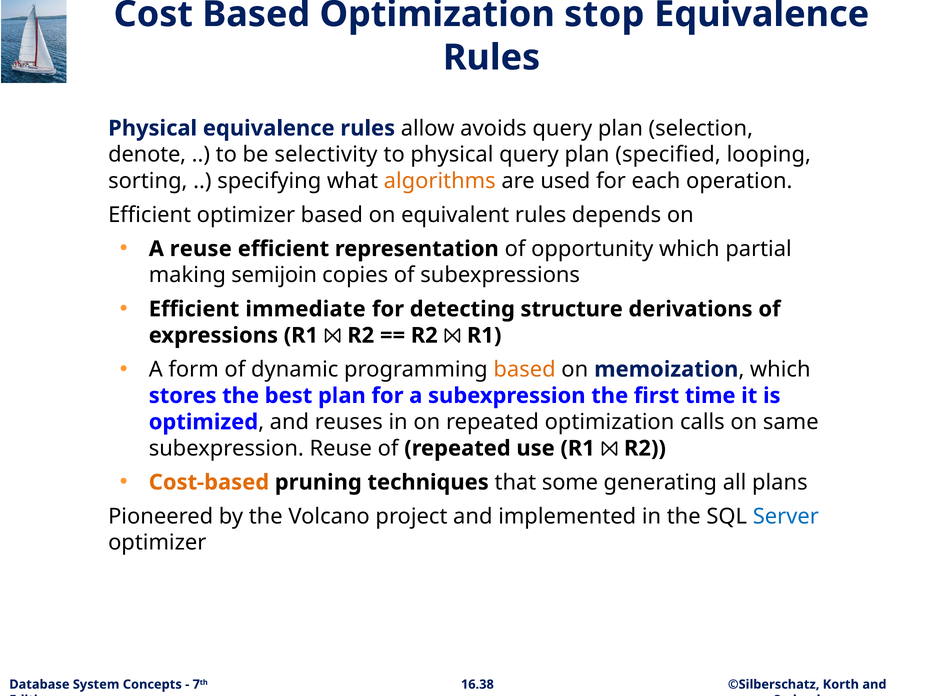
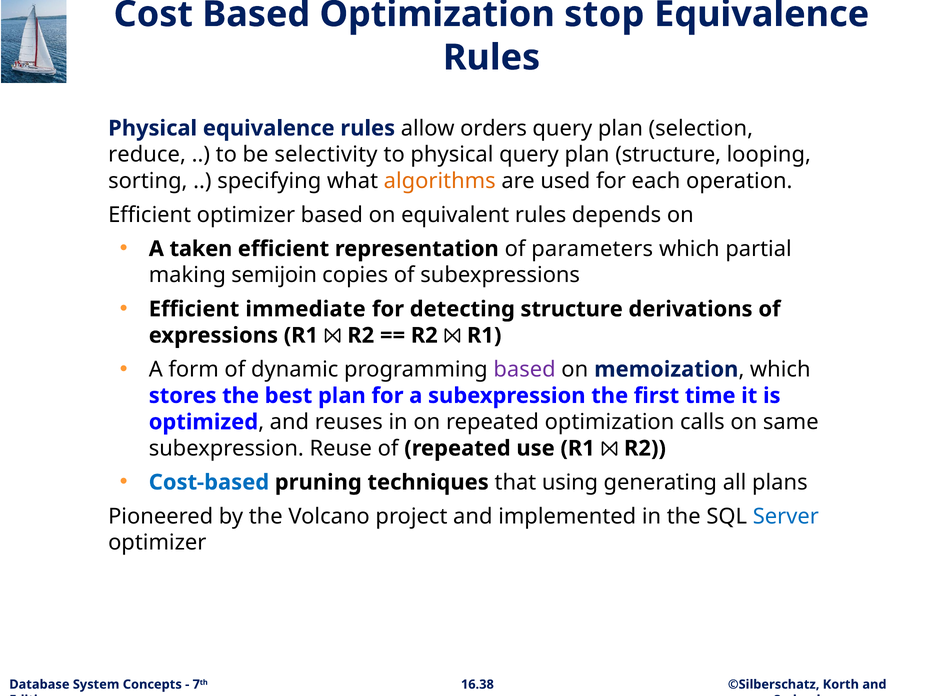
avoids: avoids -> orders (494, 128)
denote: denote -> reduce (147, 155)
plan specified: specified -> structure (668, 155)
A reuse: reuse -> taken (201, 249)
opportunity: opportunity -> parameters (592, 249)
based colour: orange -> purple (525, 369)
Cost-based colour: orange -> blue (209, 482)
some: some -> using (570, 482)
